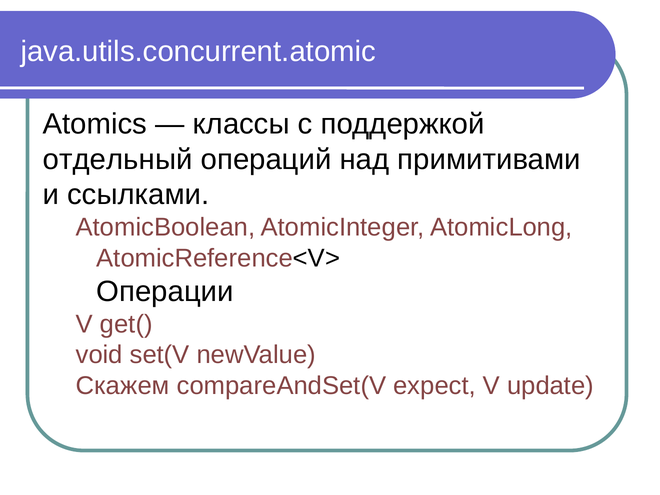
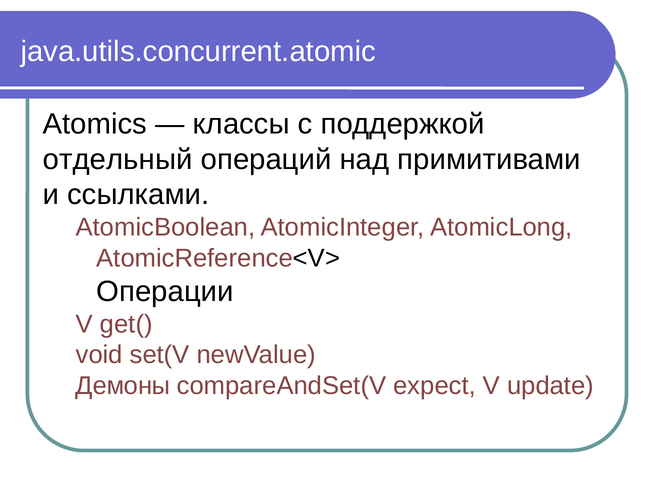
Скажем: Скажем -> Демоны (123, 386)
